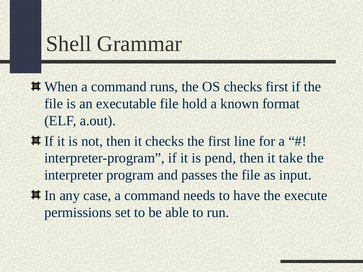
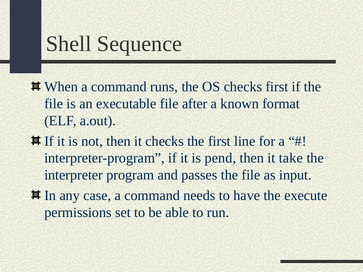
Grammar: Grammar -> Sequence (139, 44)
hold: hold -> after (195, 104)
